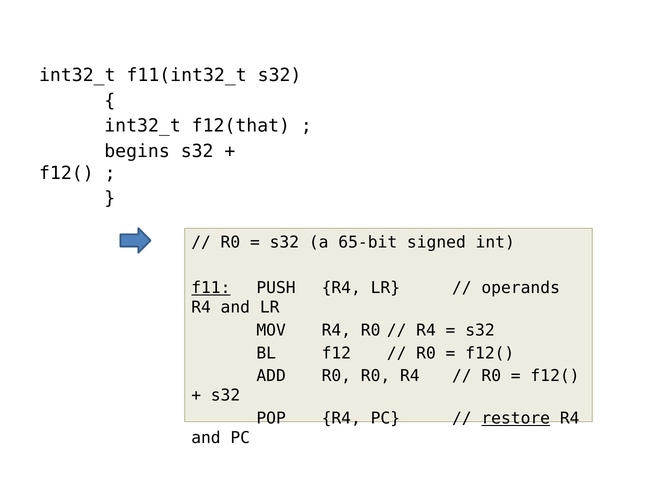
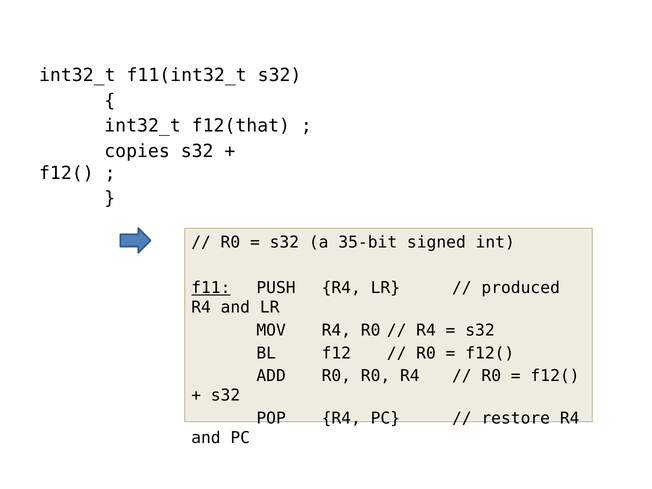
begins: begins -> copies (137, 151)
65-bit: 65-bit -> 35-bit (368, 242)
operands: operands -> produced (521, 288)
restore underline: present -> none (516, 418)
